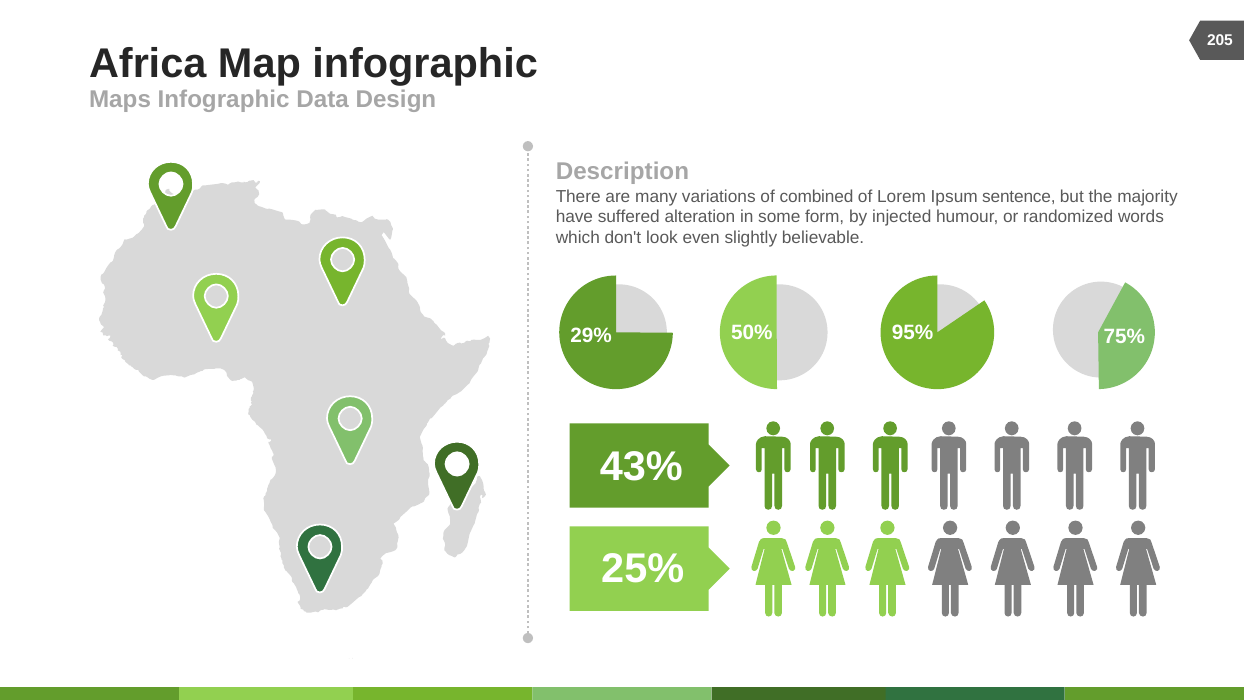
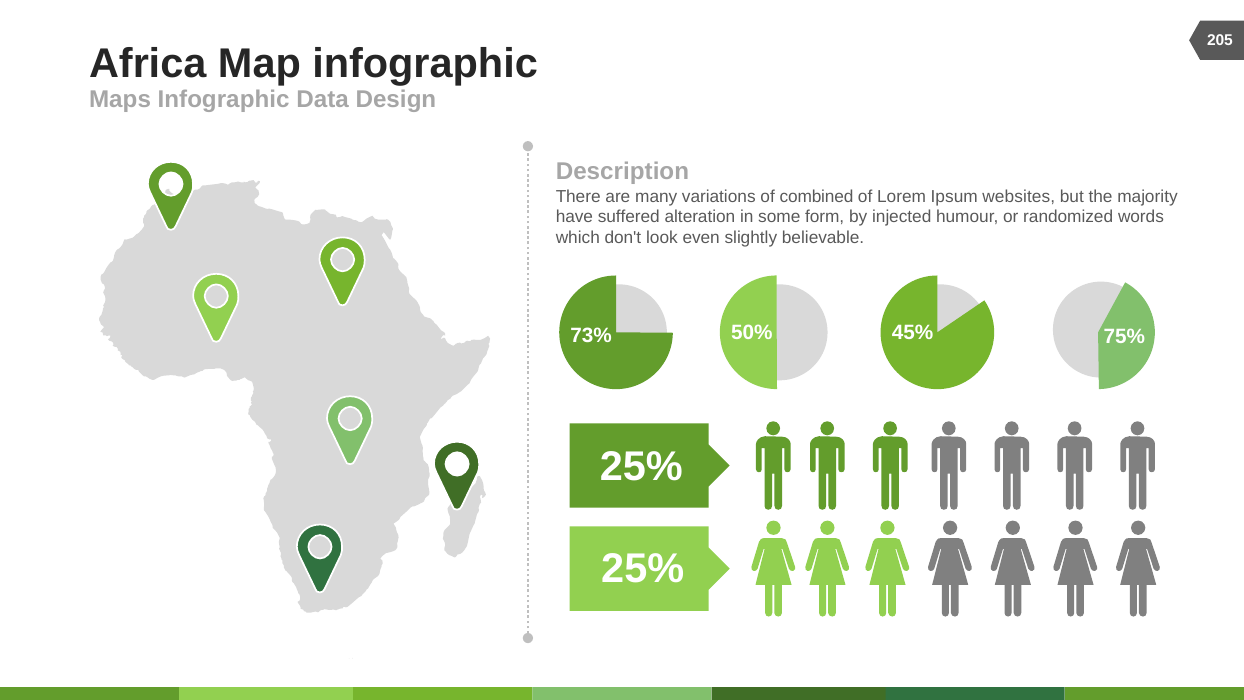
sentence: sentence -> websites (1019, 196)
29%: 29% -> 73% (591, 335)
95%: 95% -> 45% (913, 333)
43%: 43% -> 25% (641, 467)
